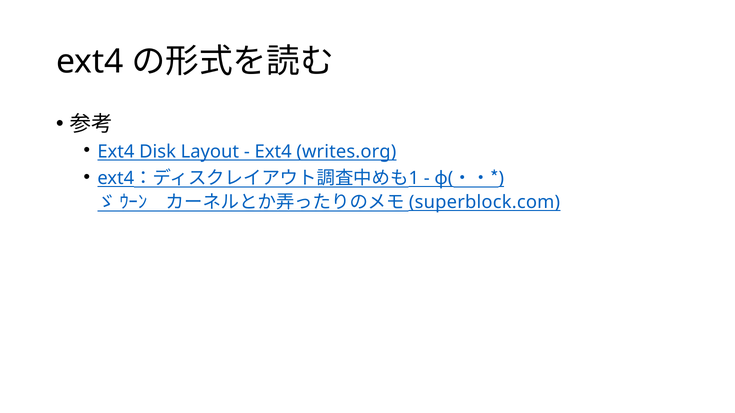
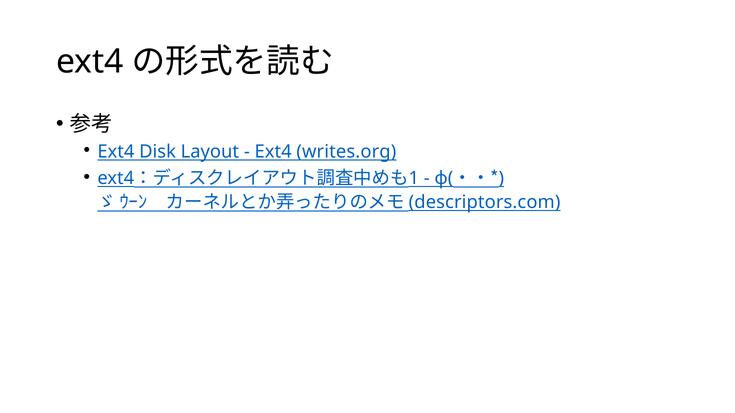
superblock.com: superblock.com -> descriptors.com (485, 202)
